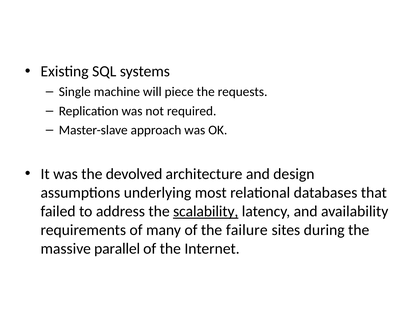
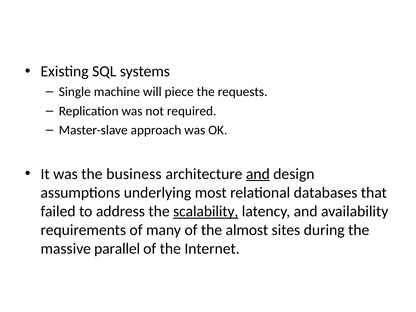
devolved: devolved -> business (134, 174)
and underline: none -> present (258, 174)
failure: failure -> almost (247, 230)
